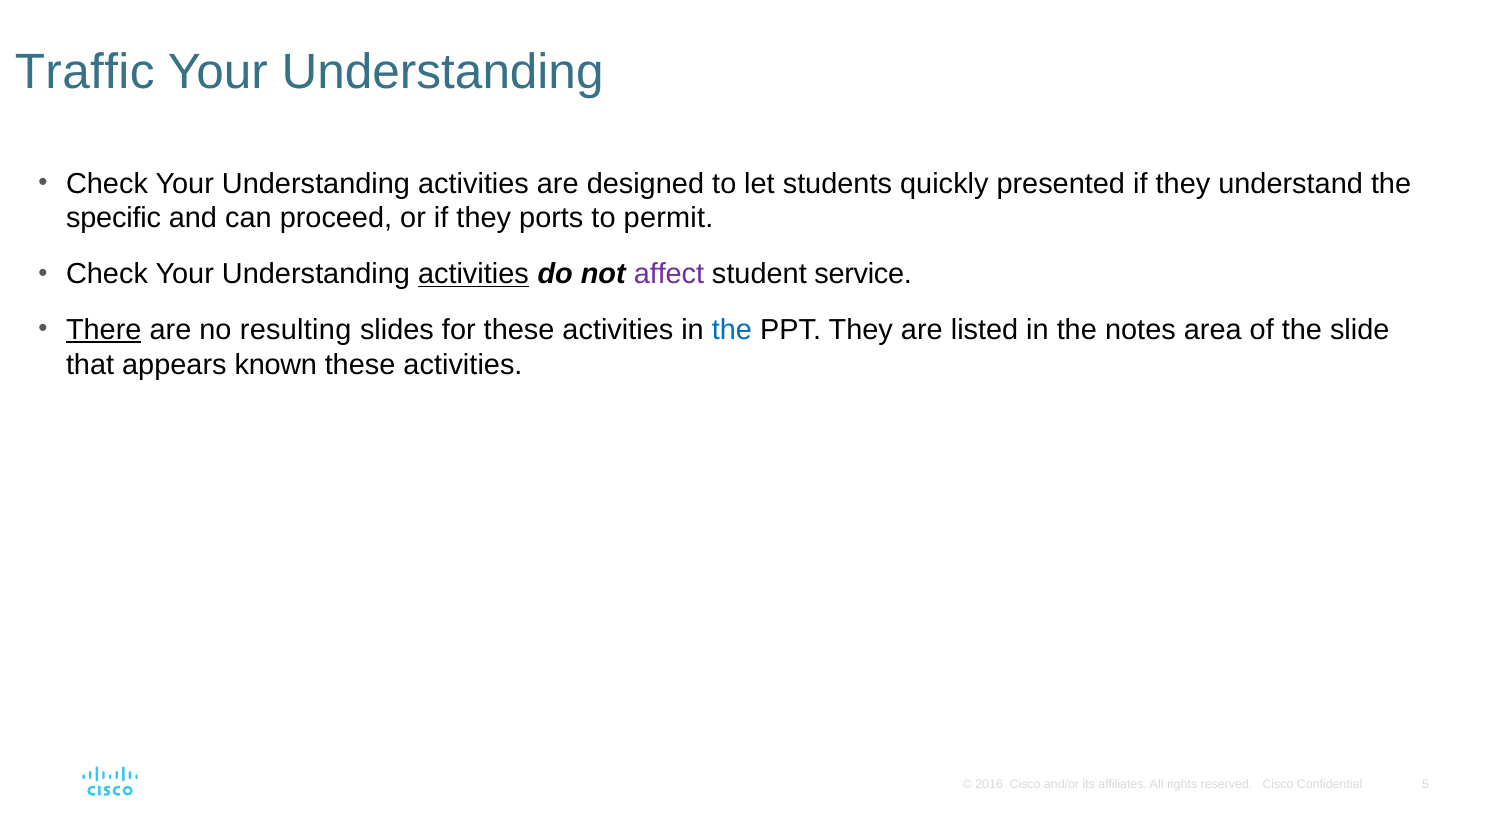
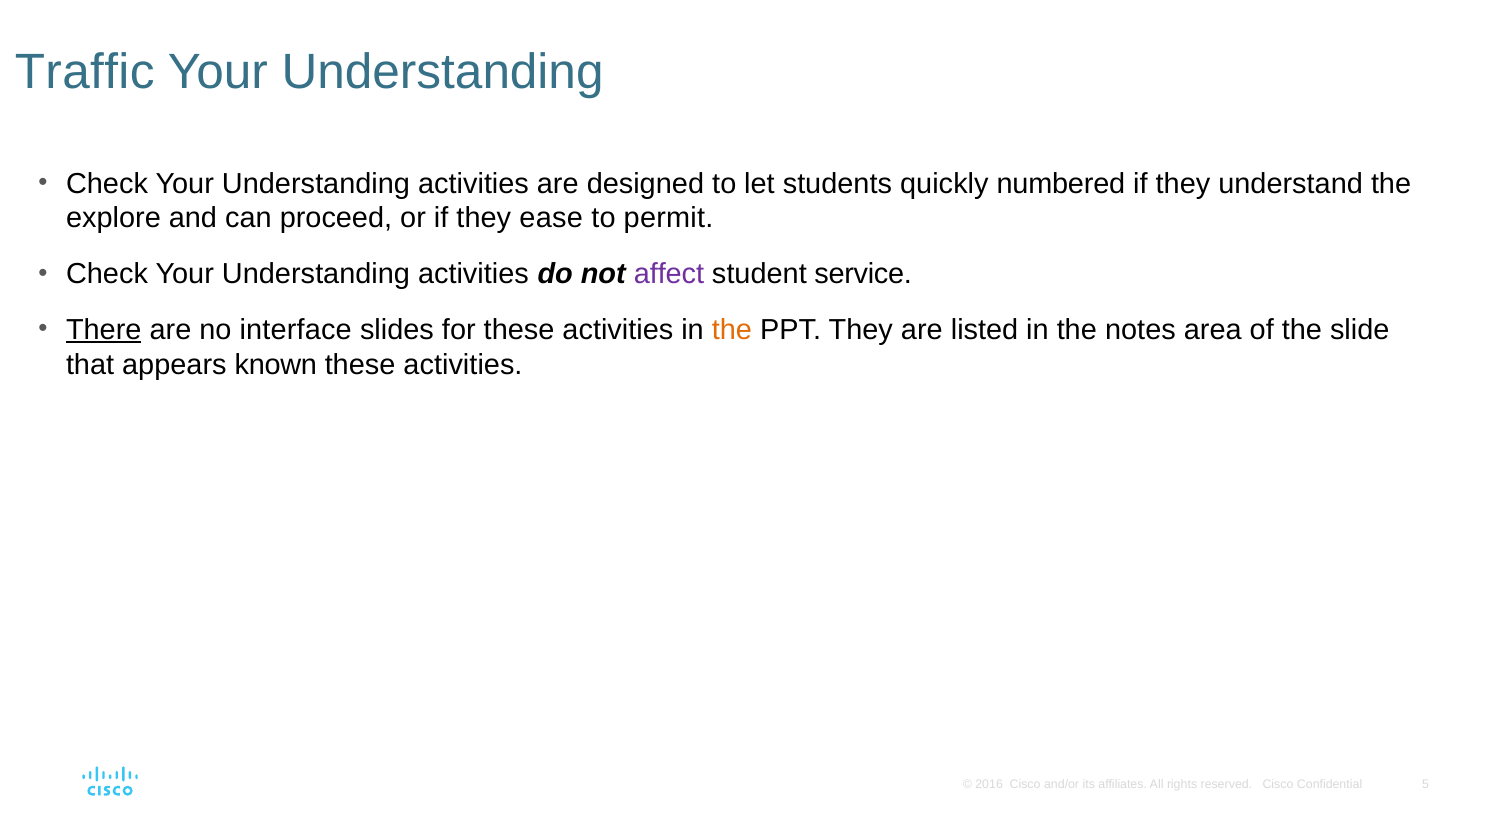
presented: presented -> numbered (1061, 184)
specific: specific -> explore (113, 218)
ports: ports -> ease (551, 218)
activities underline: present -> none (473, 274)
resulting: resulting -> interface (296, 330)
the colour: blue -> orange (732, 330)
